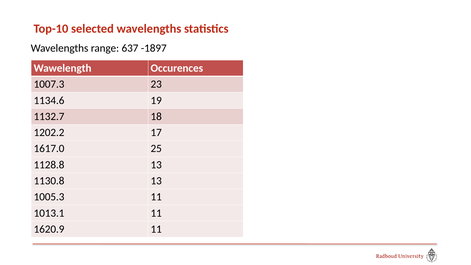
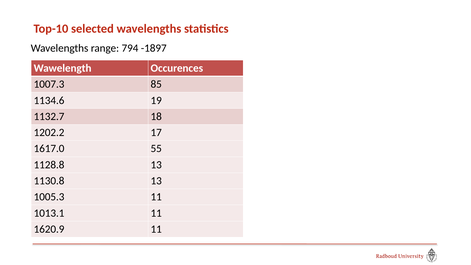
637: 637 -> 794 (130, 48)
23: 23 -> 85 (156, 84)
25: 25 -> 55 (156, 149)
